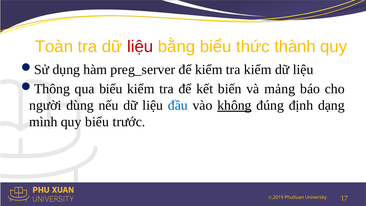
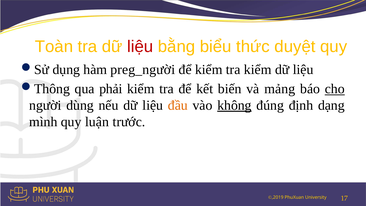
thành: thành -> duyệt (295, 47)
preg_server: preg_server -> preg_người (143, 70)
qua biểu: biểu -> phải (111, 89)
cho underline: none -> present (335, 89)
đầu colour: blue -> orange (178, 105)
quy biểu: biểu -> luận (97, 122)
